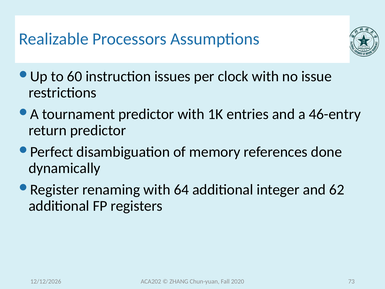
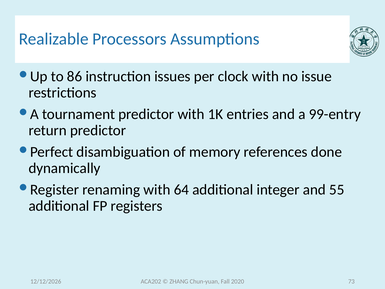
60: 60 -> 86 (75, 76)
46-entry: 46-entry -> 99-entry (335, 114)
62: 62 -> 55 (337, 189)
